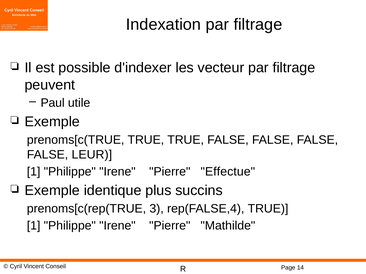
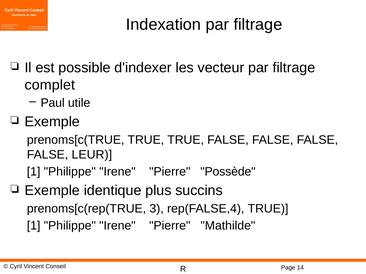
peuvent: peuvent -> complet (50, 85)
Effectue: Effectue -> Possède (228, 172)
